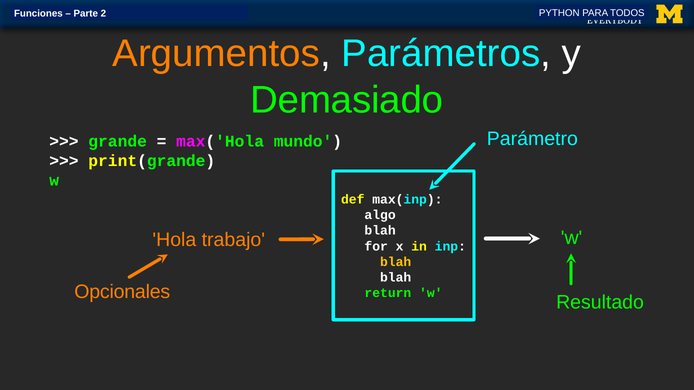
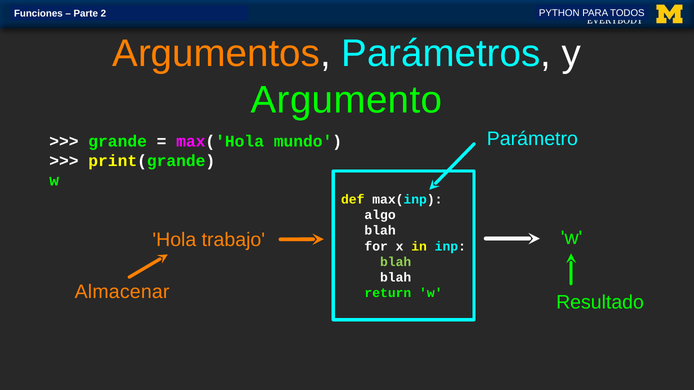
Demasiado: Demasiado -> Argumento (347, 100)
blah colour: yellow -> light green (396, 262)
Opcionales: Opcionales -> Almacenar (122, 292)
